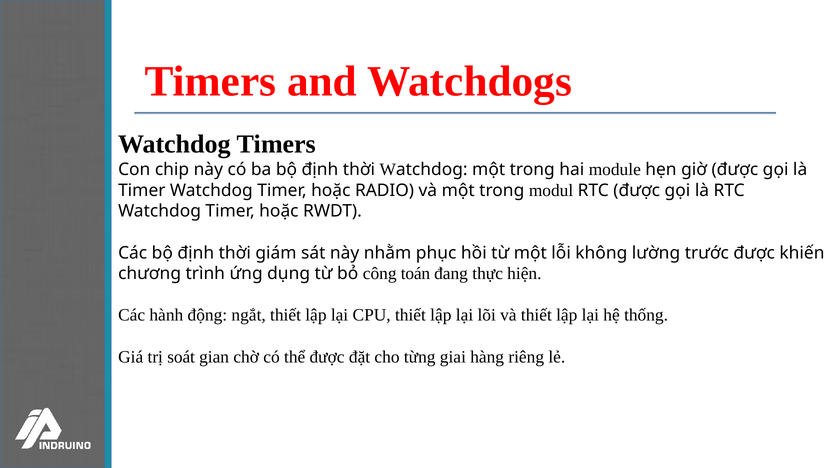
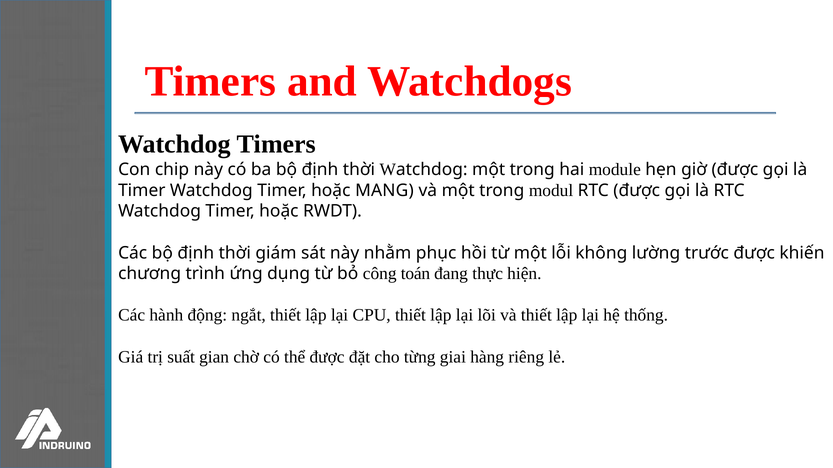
RADIO: RADIO -> MANG (384, 191)
soát: soát -> suất (181, 357)
